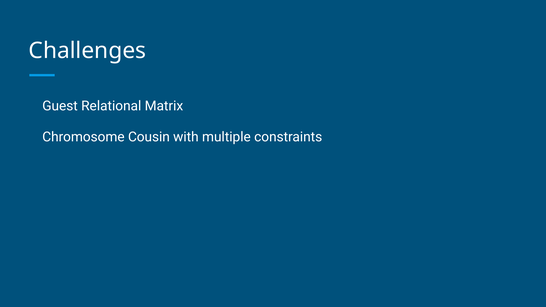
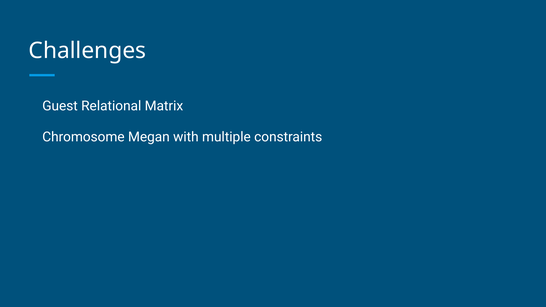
Cousin: Cousin -> Megan (149, 137)
